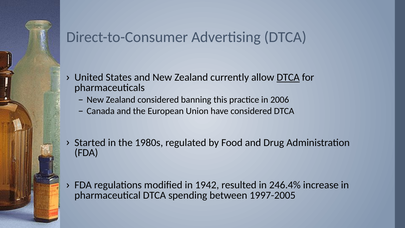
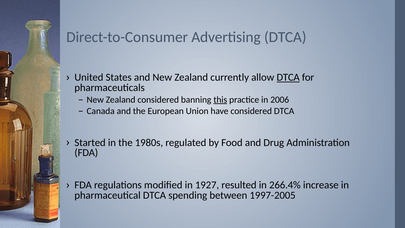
this underline: none -> present (220, 100)
1942: 1942 -> 1927 (207, 185)
246.4%: 246.4% -> 266.4% (285, 185)
